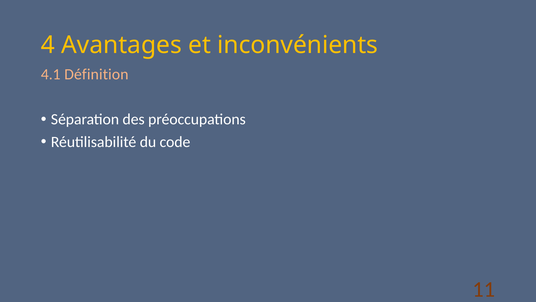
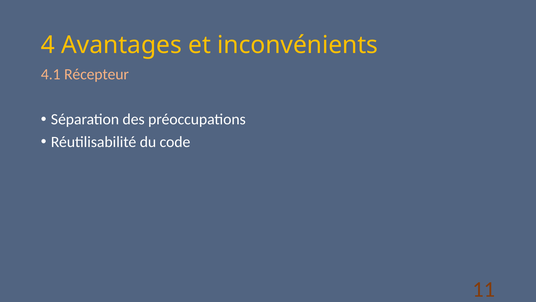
Définition: Définition -> Récepteur (97, 74)
